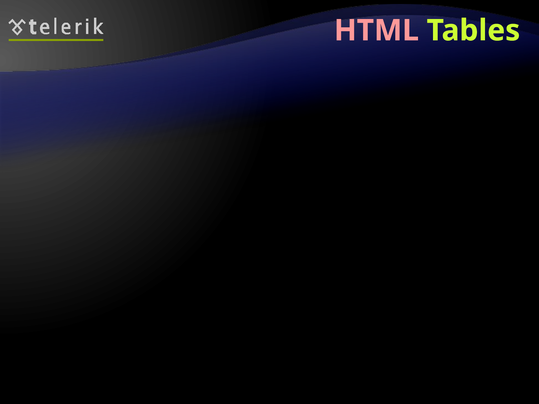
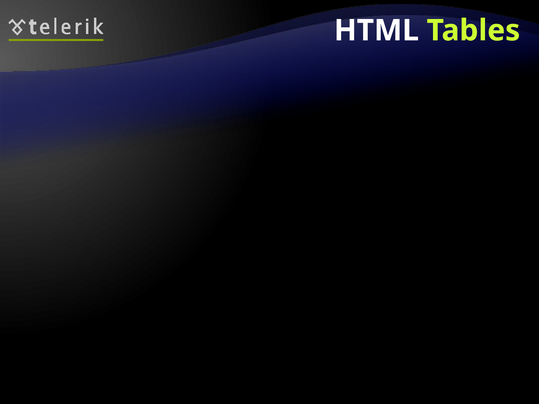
HTML colour: pink -> white (376, 31)
